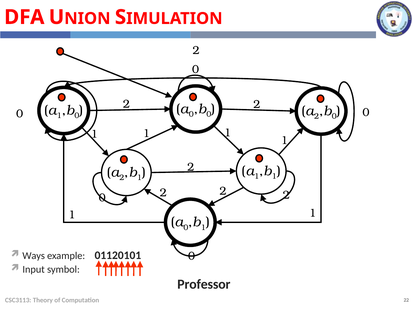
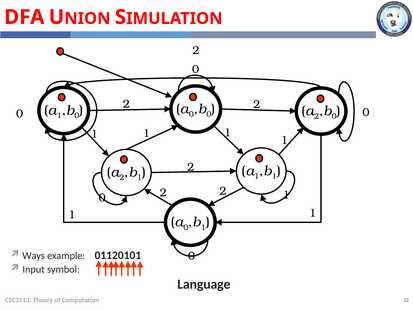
2: 2 -> 1 (286, 195)
Professor: Professor -> Language (204, 284)
